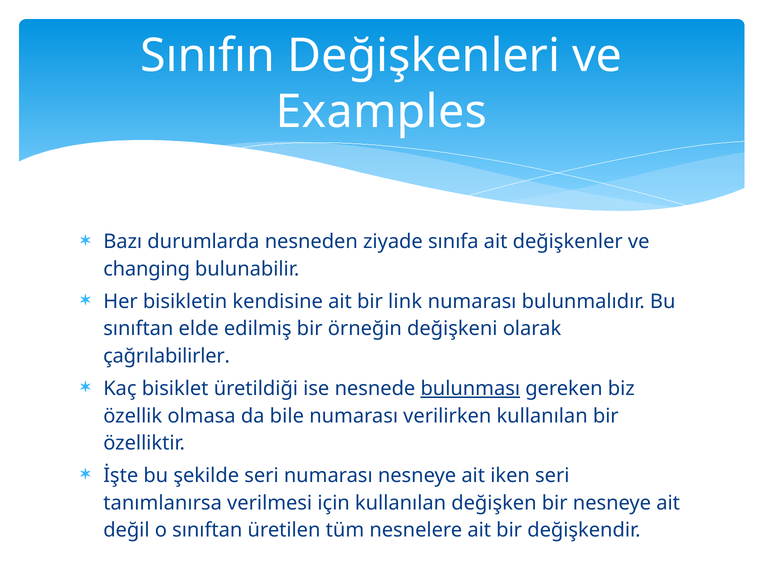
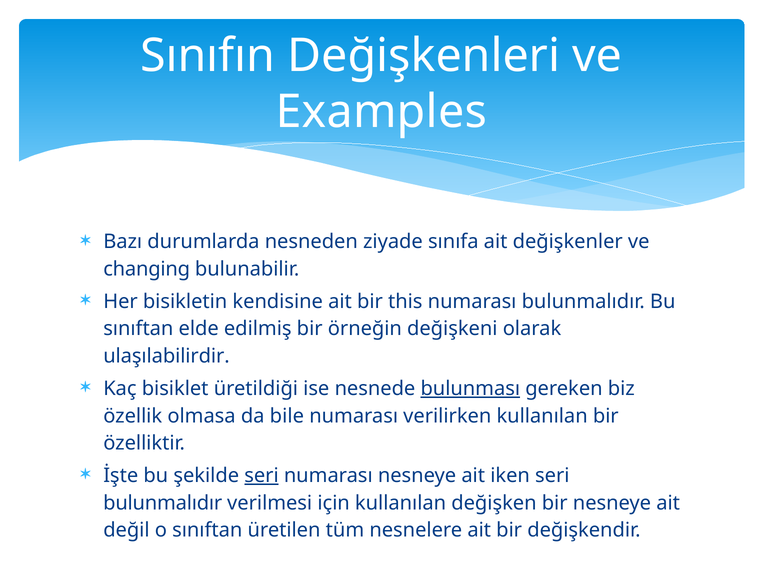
link: link -> this (405, 302)
çağrılabilirler: çağrılabilirler -> ulaşılabilirdir (166, 356)
seri underline: none -> present (262, 476)
tanımlanırsa: tanımlanırsa -> bulunmalıdır (163, 503)
